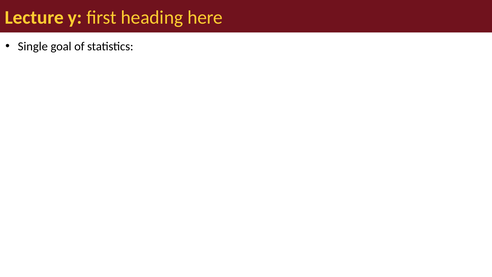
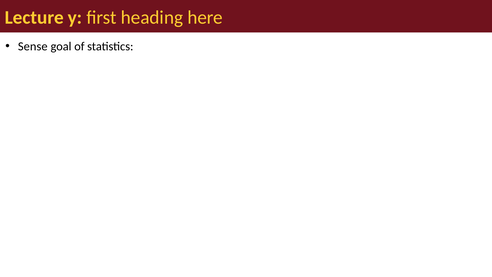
Single: Single -> Sense (33, 46)
